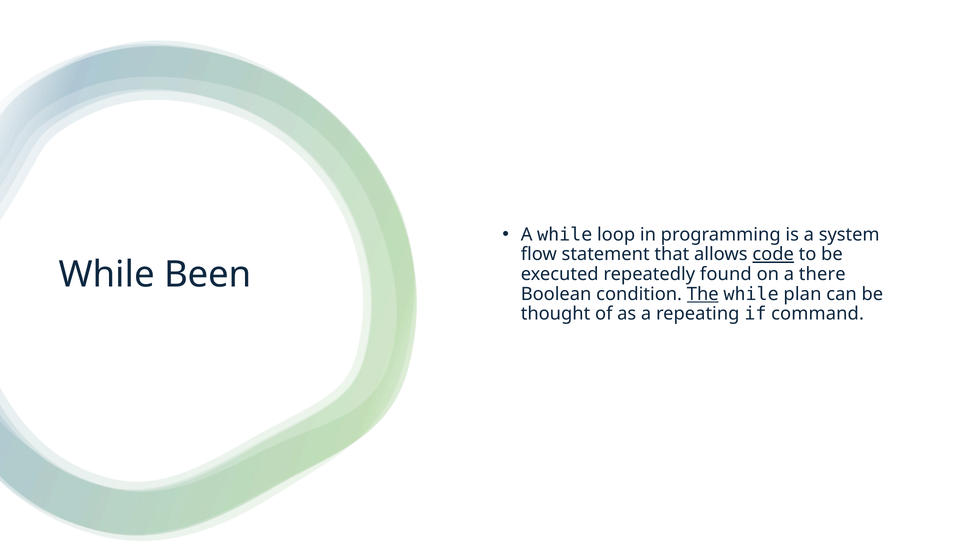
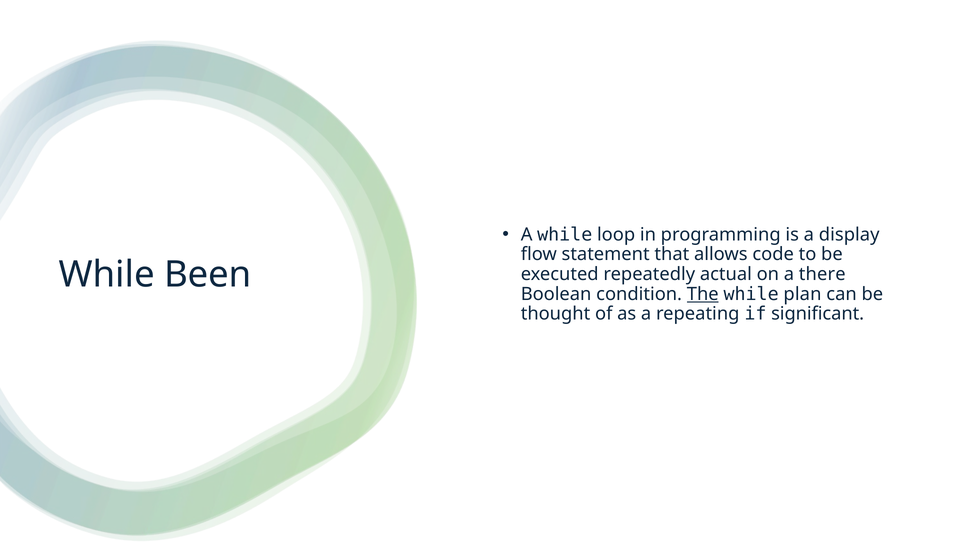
system: system -> display (849, 235)
code underline: present -> none (773, 254)
found: found -> actual (726, 274)
command: command -> significant (818, 314)
